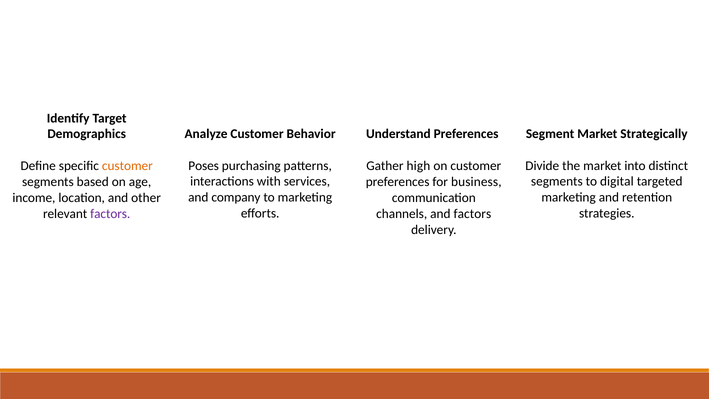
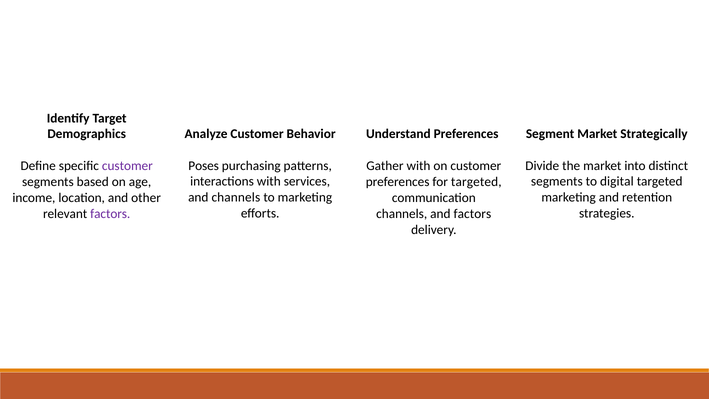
customer colour: orange -> purple (127, 166)
Gather high: high -> with (418, 166)
for business: business -> targeted (476, 182)
and company: company -> channels (236, 197)
